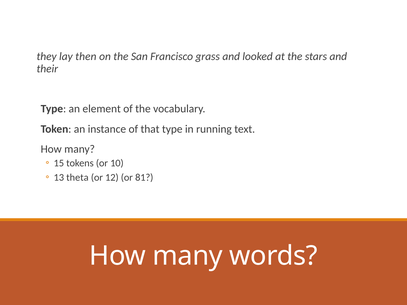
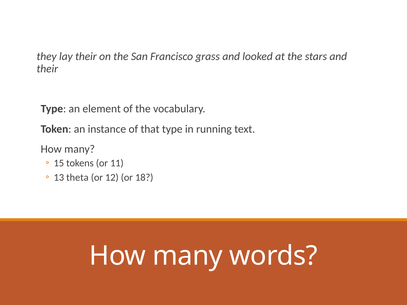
lay then: then -> their (86, 56)
10: 10 -> 11 (117, 163)
81: 81 -> 18 (144, 178)
